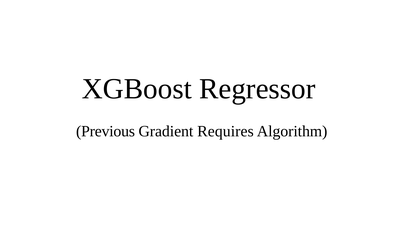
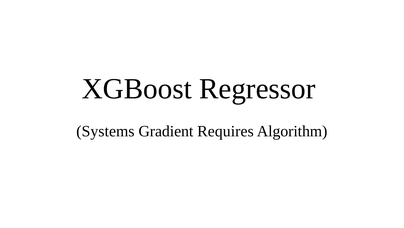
Previous: Previous -> Systems (105, 131)
